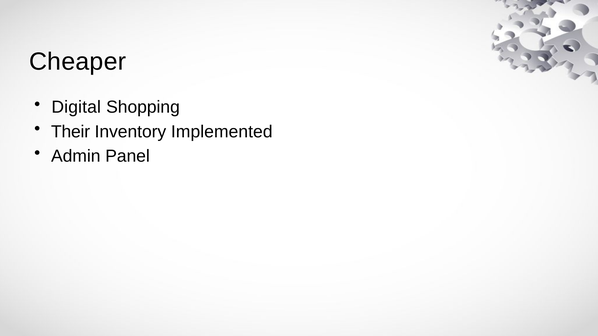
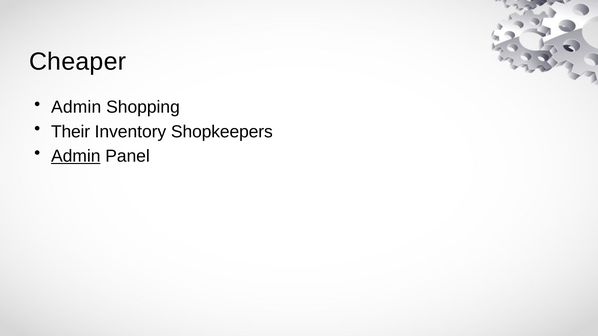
Digital: Digital -> Admin (76, 107)
Implemented: Implemented -> Shopkeepers (222, 132)
Admin underline: none -> present (76, 156)
